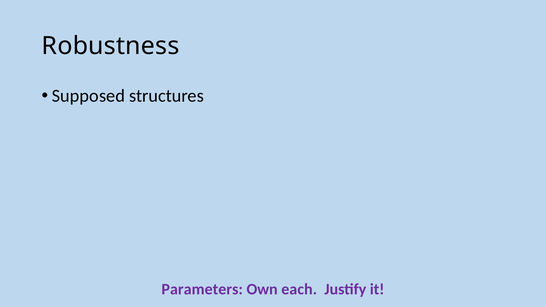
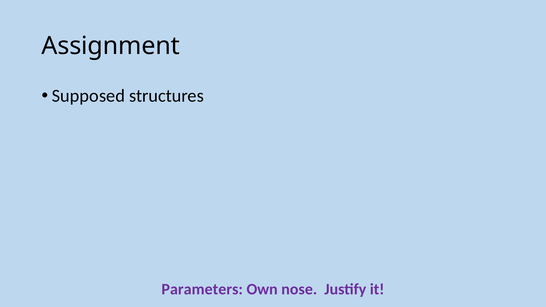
Robustness: Robustness -> Assignment (111, 46)
each: each -> nose (299, 289)
